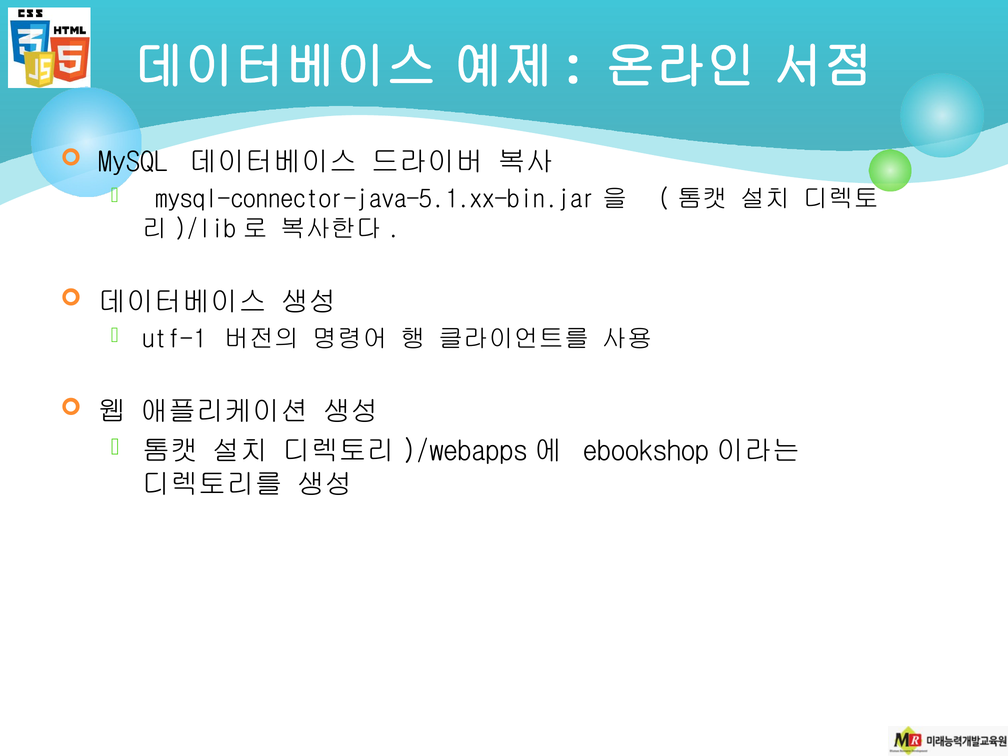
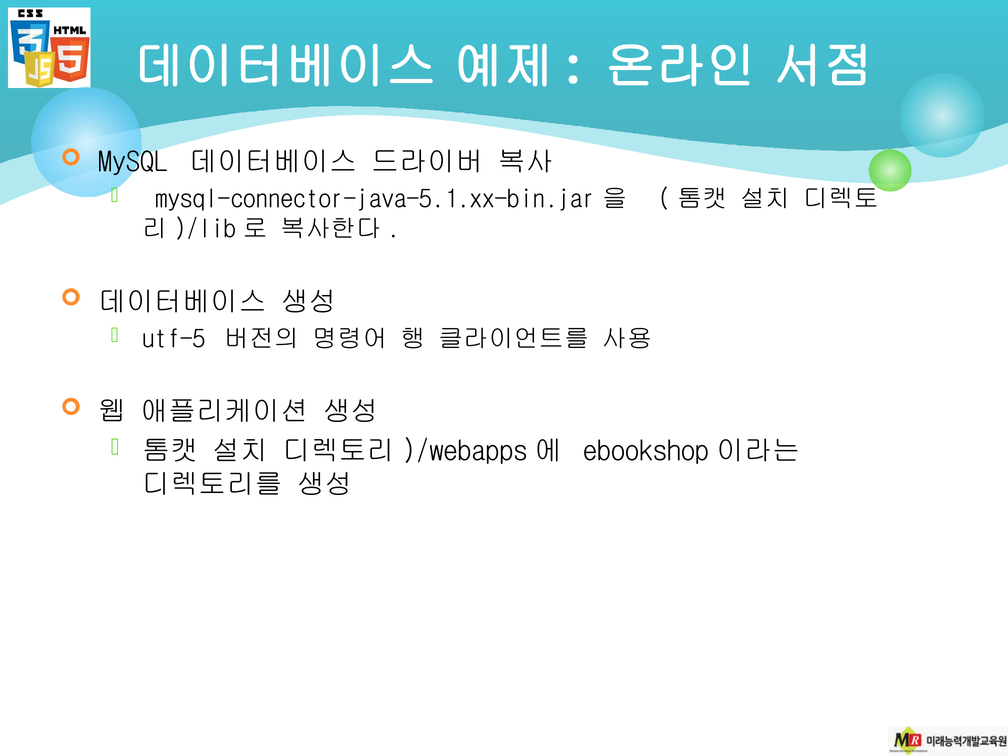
utf-1: utf-1 -> utf-5 (174, 339)
